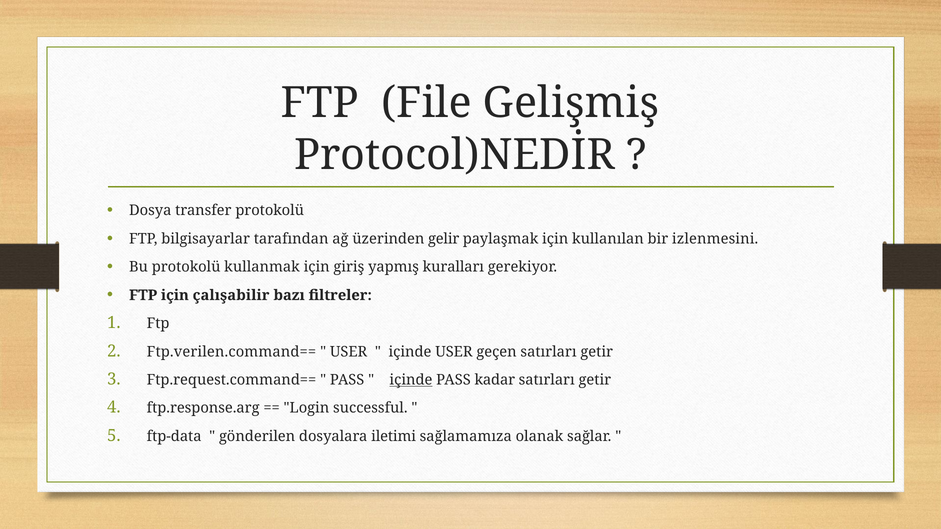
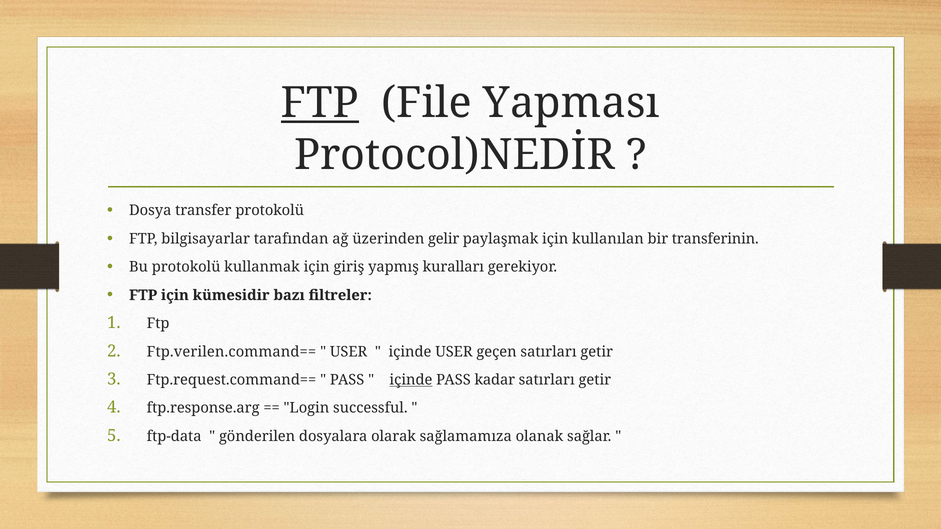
FTP underline: none -> present (320, 103)
Gelişmiş: Gelişmiş -> Yapması (571, 103)
izlenmesini: izlenmesini -> transferinin (715, 239)
çalışabilir: çalışabilir -> kümesidir (231, 295)
iletimi: iletimi -> olarak (394, 437)
